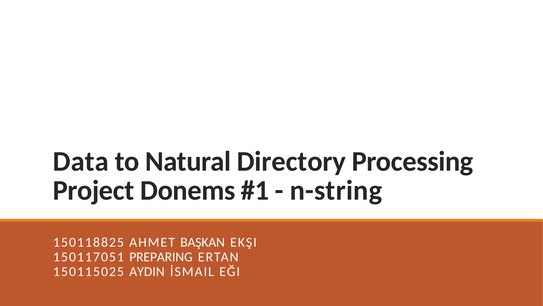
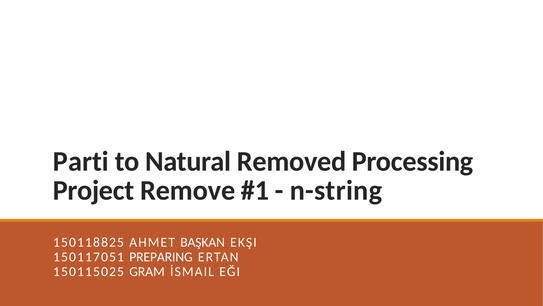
Data: Data -> Parti (81, 161)
Directory: Directory -> Removed (292, 161)
Donems: Donems -> Remove (188, 190)
AYDIN: AYDIN -> GRAM (147, 271)
